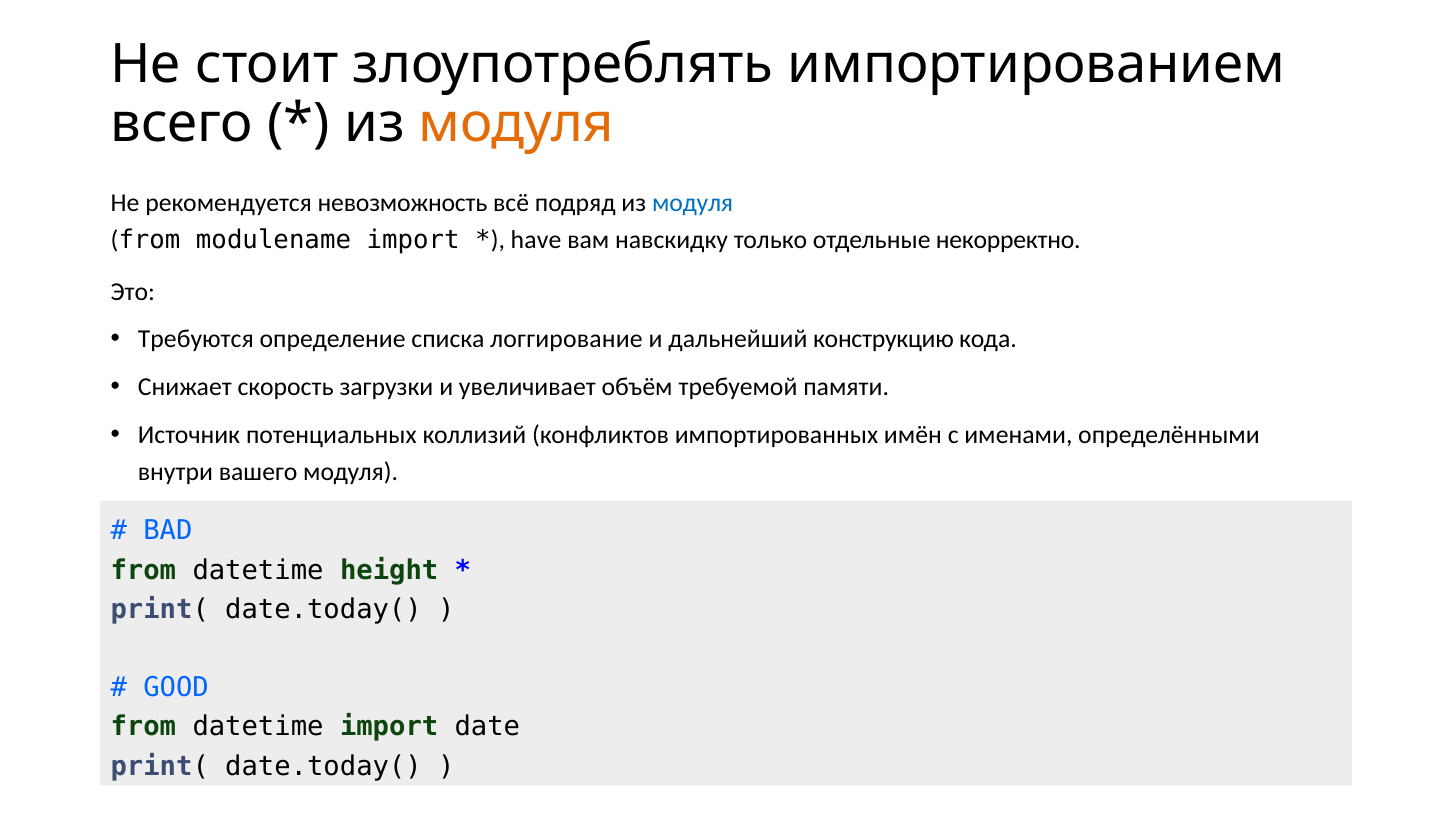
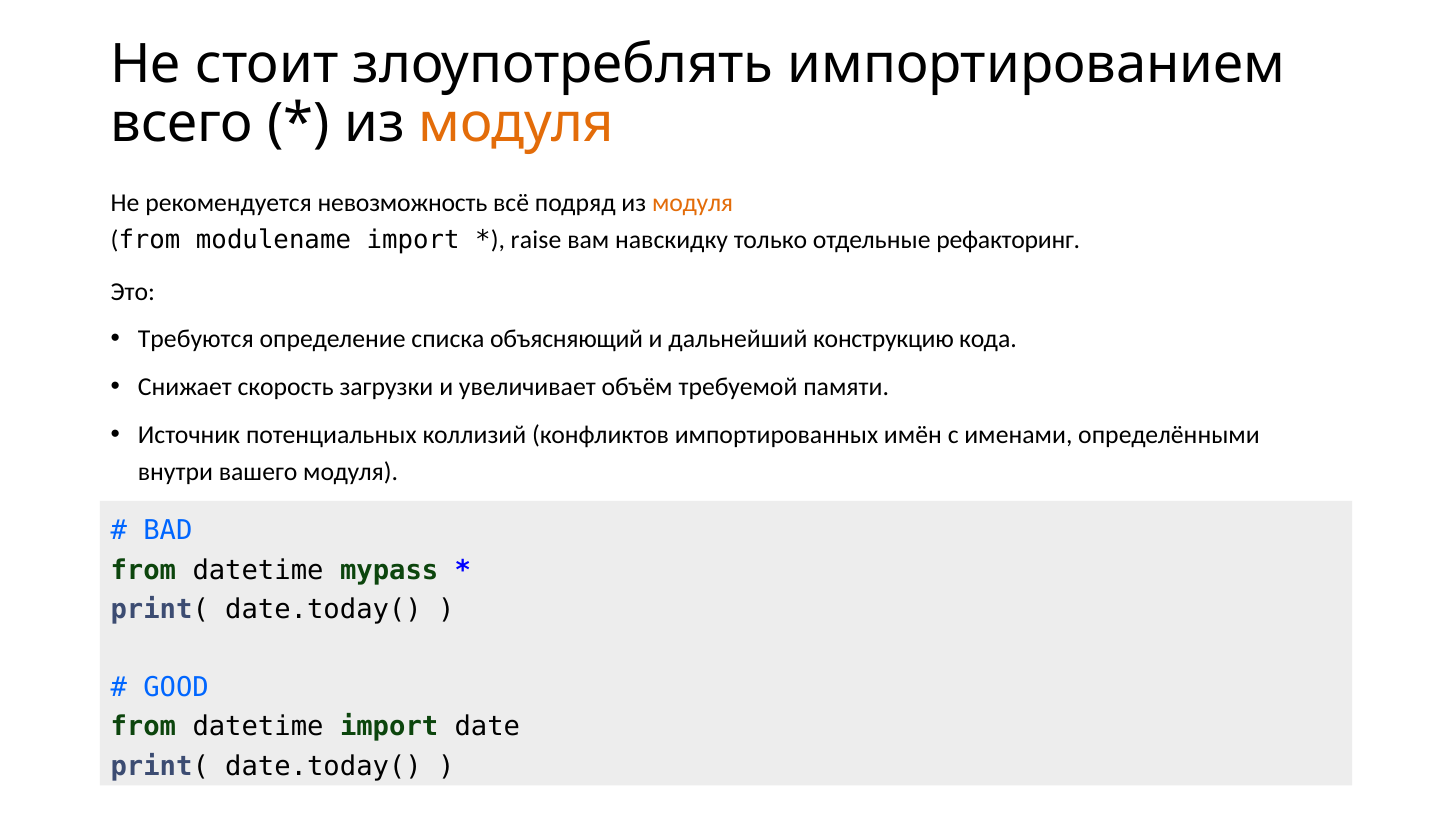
модуля colour: blue -> orange (693, 202)
have: have -> raise (536, 239)
некорректно: некорректно -> рефакторинг (1008, 239)
логгирование: логгирование -> объясняющий (567, 339)
height: height -> mypass (389, 570)
